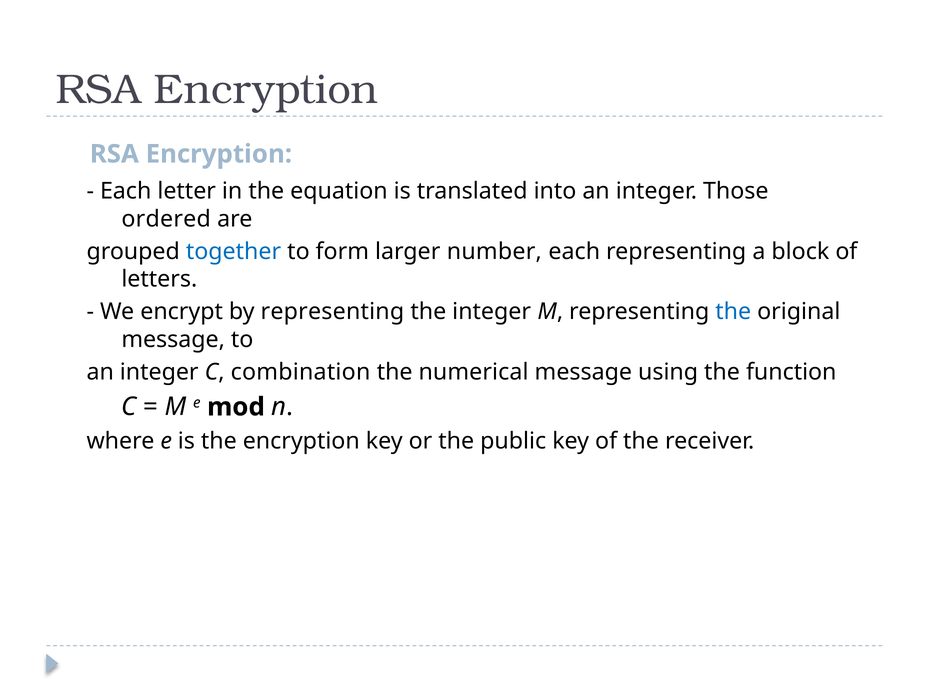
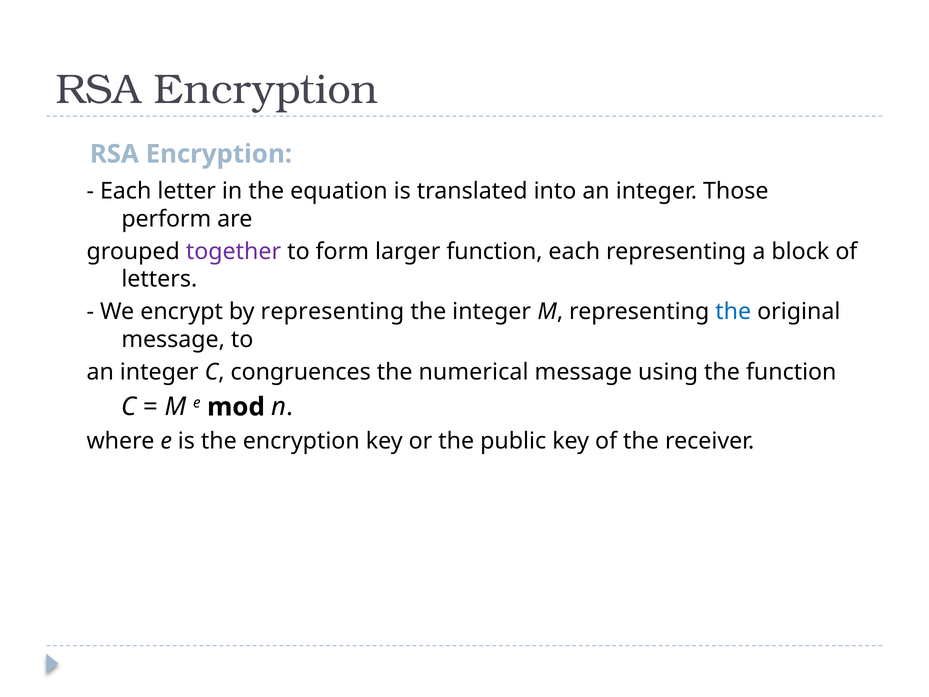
ordered: ordered -> perform (166, 219)
together colour: blue -> purple (234, 251)
larger number: number -> function (494, 251)
combination: combination -> congruences (301, 372)
